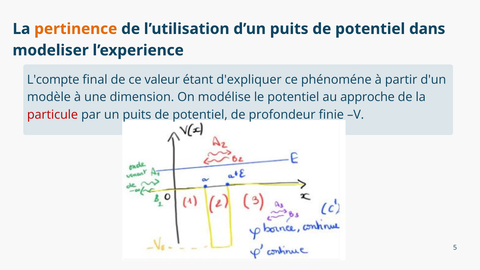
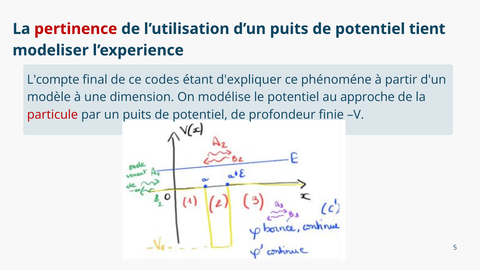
pertinence colour: orange -> red (76, 29)
dans: dans -> tient (427, 29)
valeur: valeur -> codes (162, 80)
